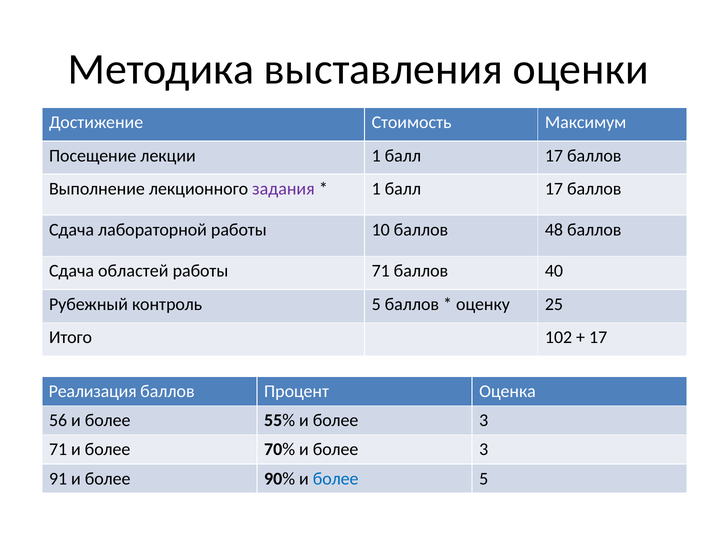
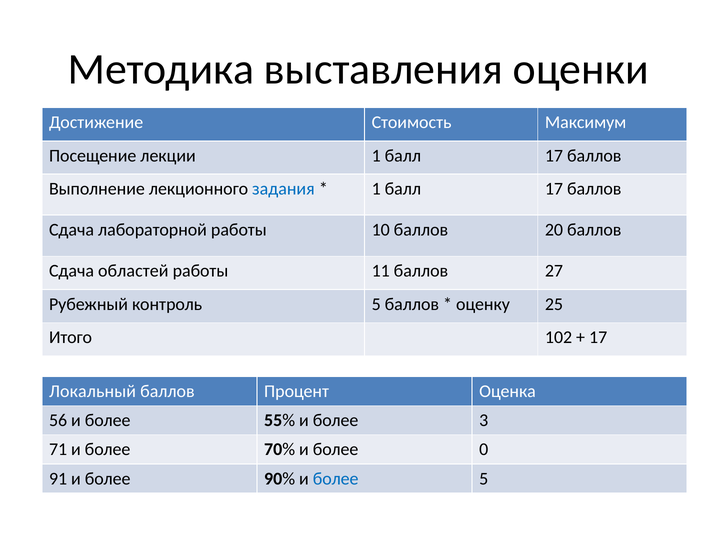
задания colour: purple -> blue (283, 189)
48: 48 -> 20 (554, 230)
работы 71: 71 -> 11 (381, 271)
40: 40 -> 27 (554, 271)
Реализация: Реализация -> Локальный (93, 391)
70% и более 3: 3 -> 0 (484, 449)
